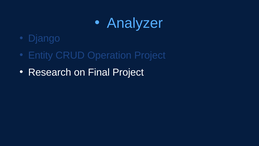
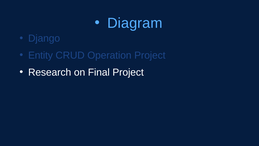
Analyzer: Analyzer -> Diagram (135, 23)
